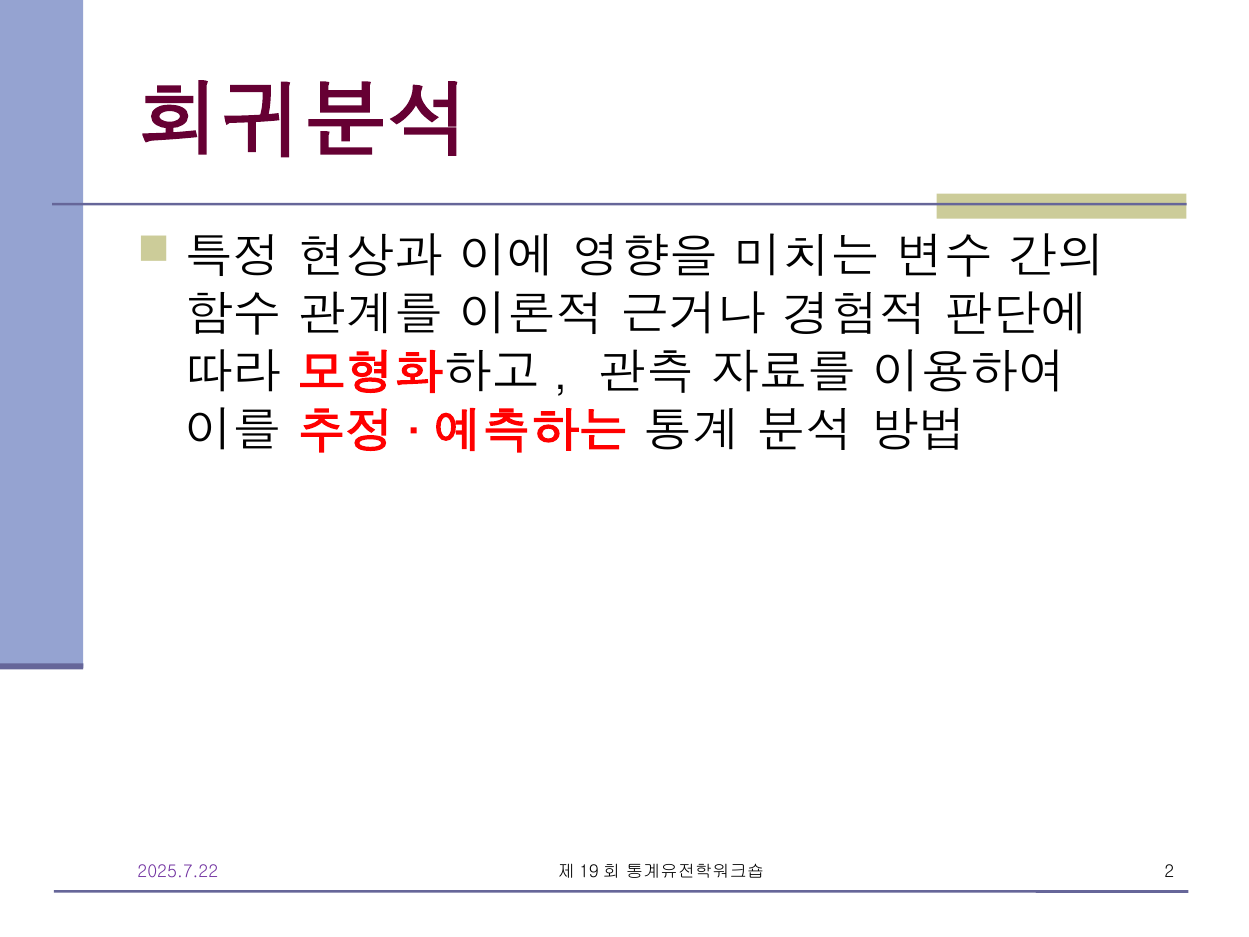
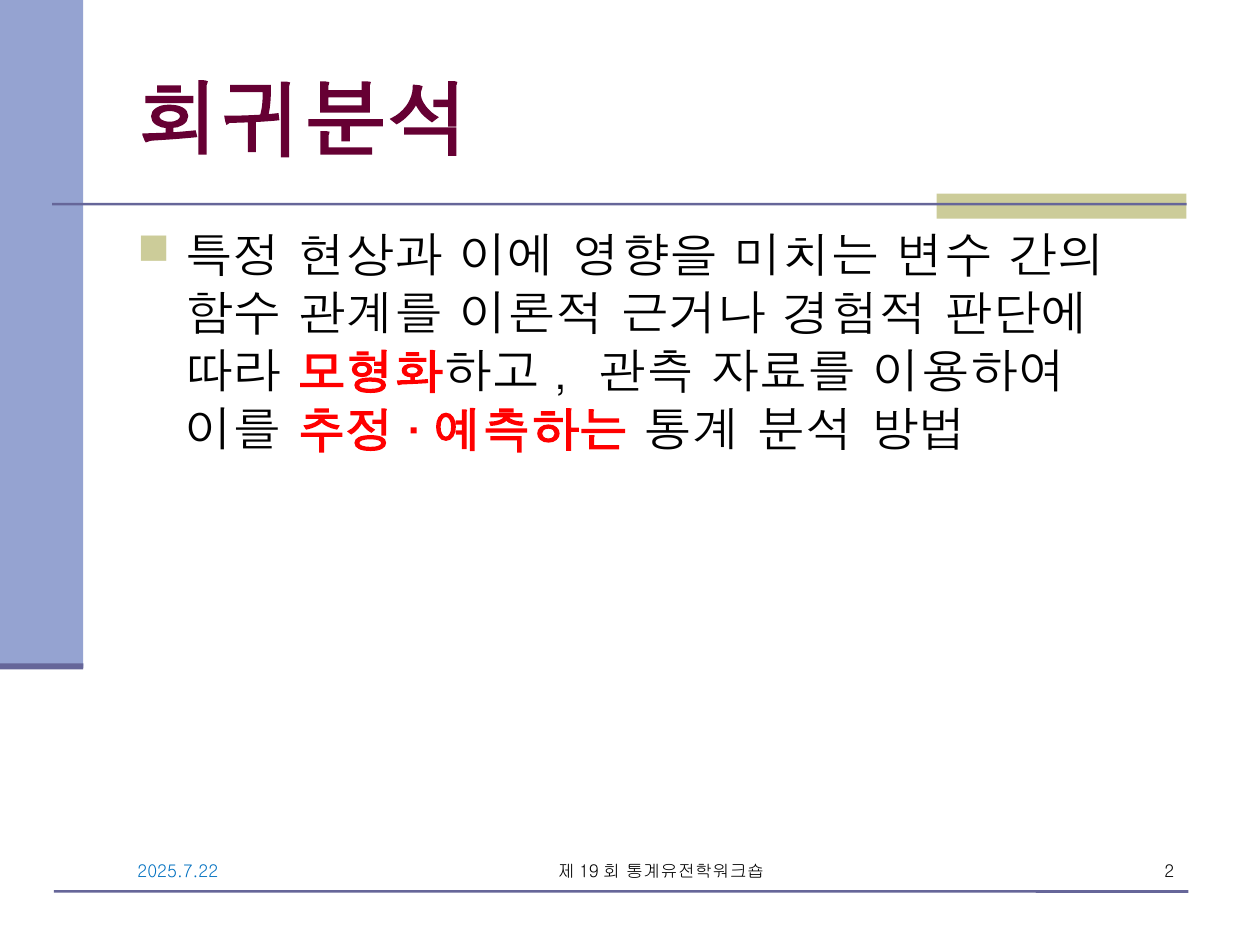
2025.7.22 colour: purple -> blue (178, 872)
